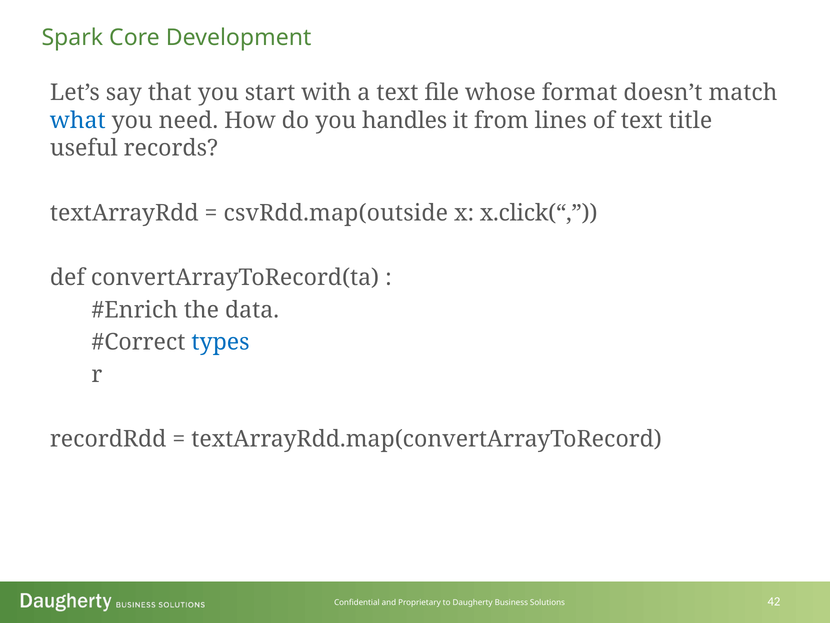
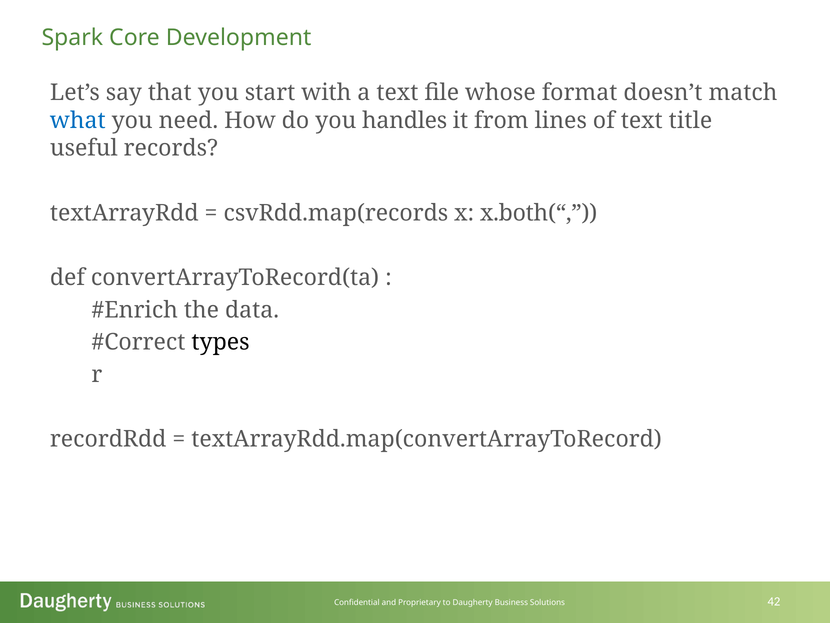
csvRdd.map(outside: csvRdd.map(outside -> csvRdd.map(records (336, 213)
x.click(“: x.click(“ -> x.both(“ (539, 213)
types colour: blue -> black (221, 342)
